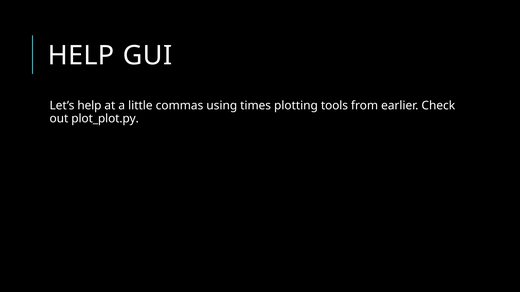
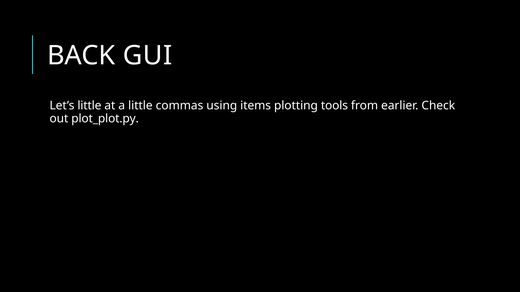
HELP: HELP -> BACK (81, 56)
Let’s help: help -> little (89, 106)
times: times -> items (256, 106)
